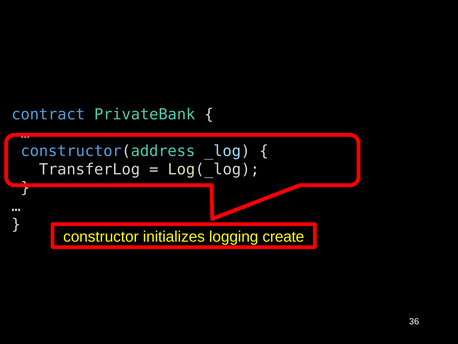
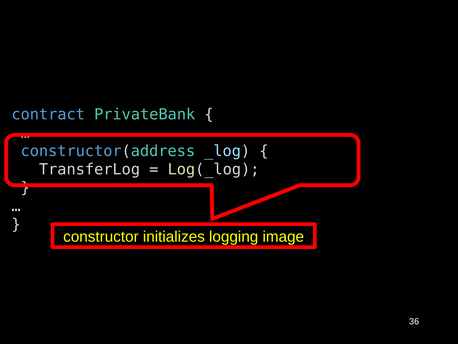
create: create -> image (283, 236)
